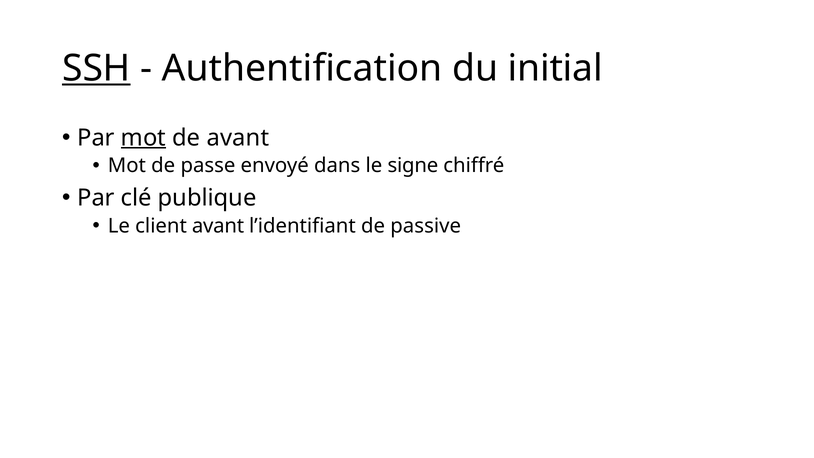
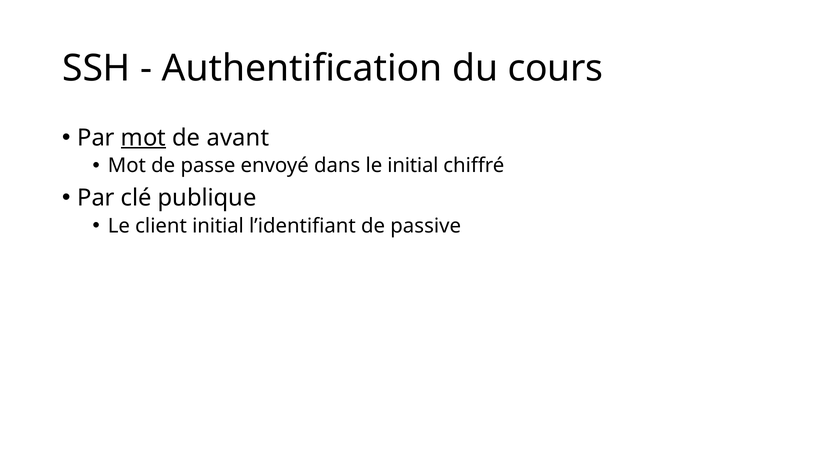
SSH underline: present -> none (96, 68)
initial: initial -> cours (555, 68)
le signe: signe -> initial (413, 166)
client avant: avant -> initial (218, 226)
